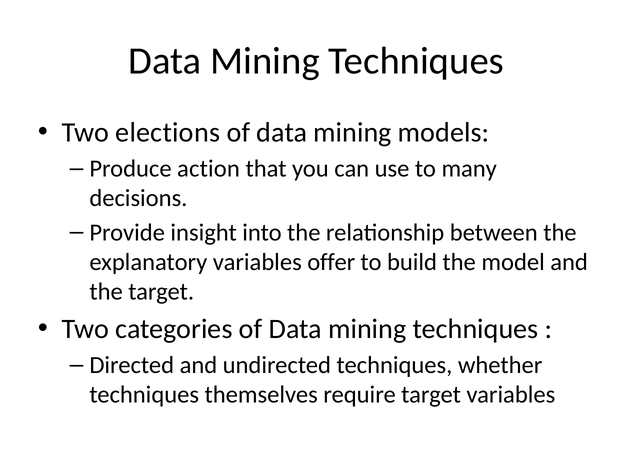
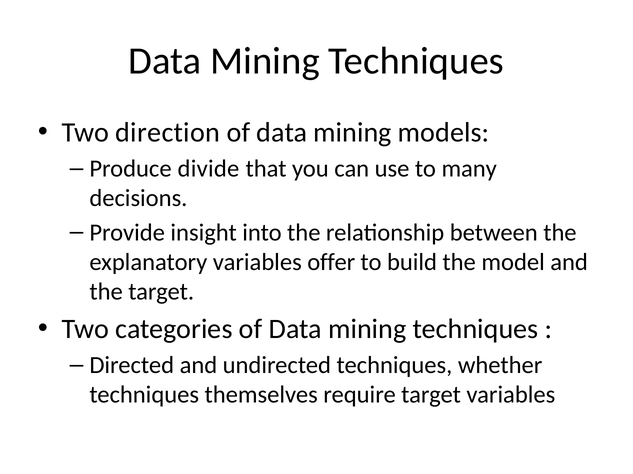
elections: elections -> direction (168, 133)
action: action -> divide (208, 169)
